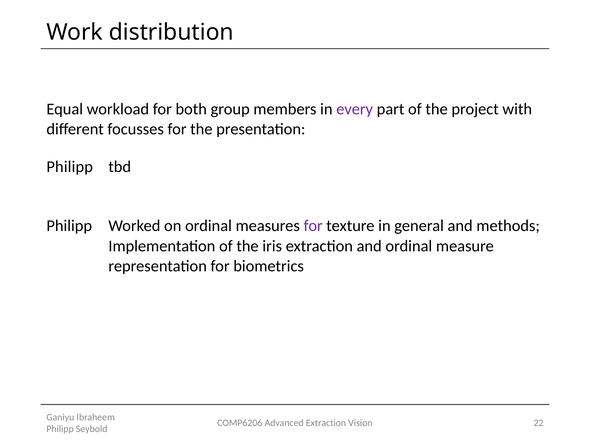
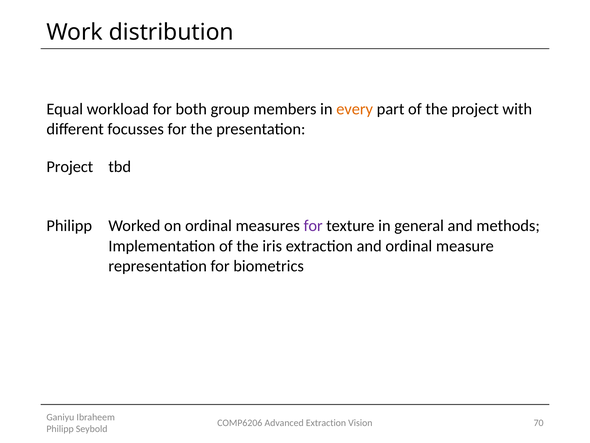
every colour: purple -> orange (355, 109)
Philipp: Philipp -> Project (70, 167)
22: 22 -> 70 (539, 422)
